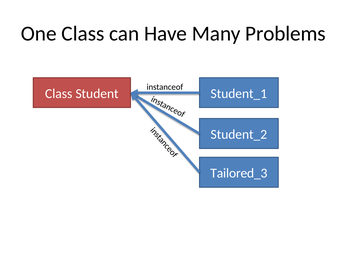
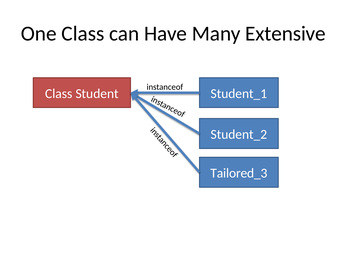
Problems: Problems -> Extensive (285, 34)
